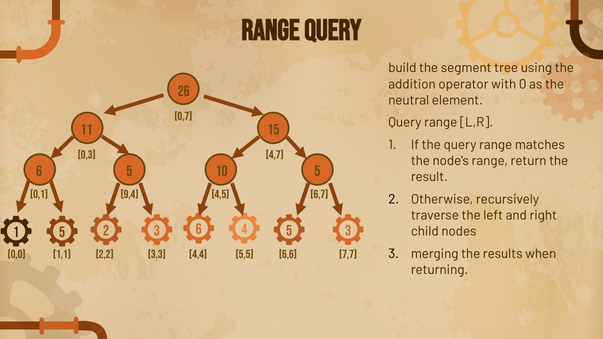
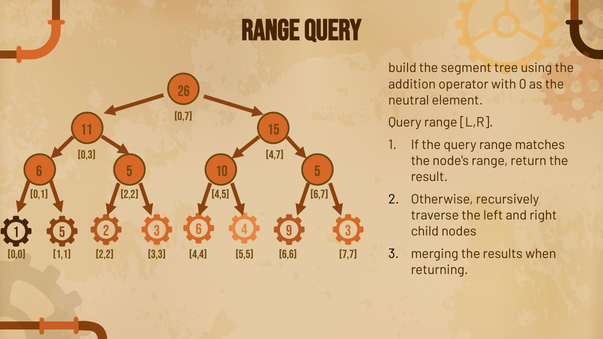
0,1 9,4: 9,4 -> 2,2 (130, 194)
5: 5 -> 9 (289, 231)
